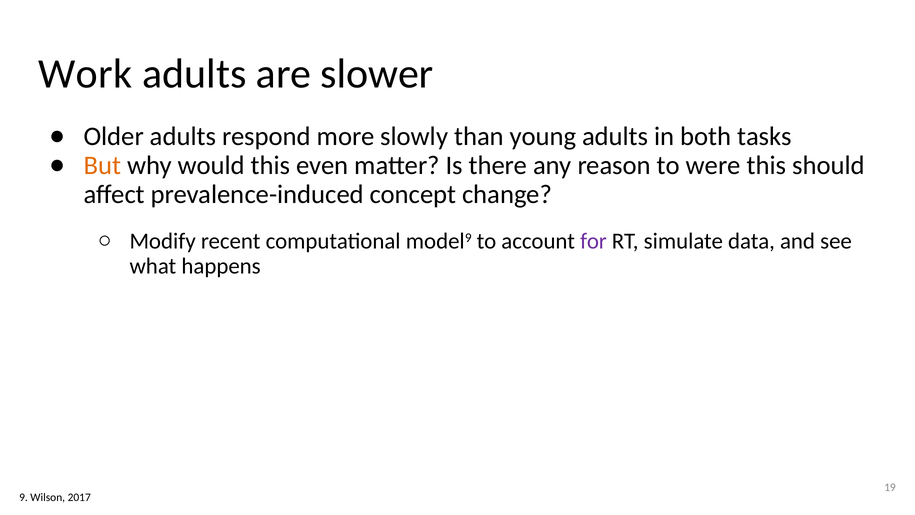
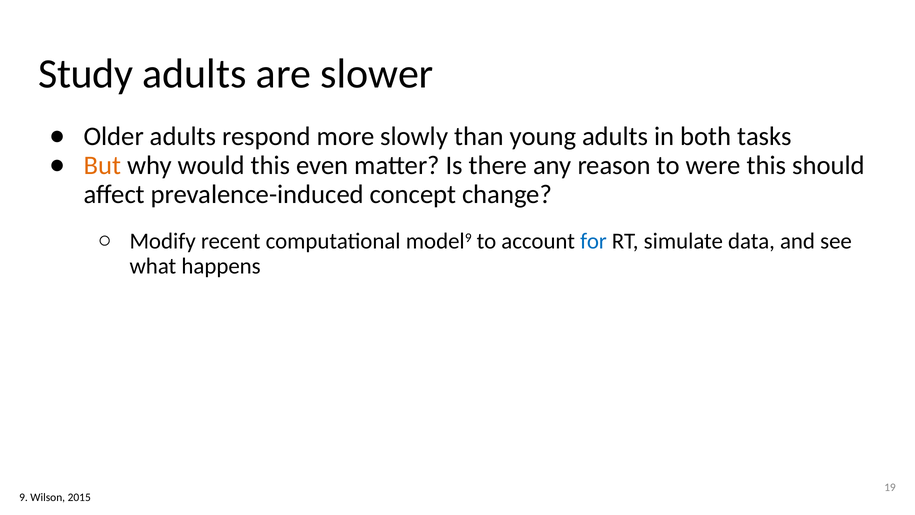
Work: Work -> Study (86, 74)
for colour: purple -> blue (593, 241)
2017: 2017 -> 2015 (79, 497)
